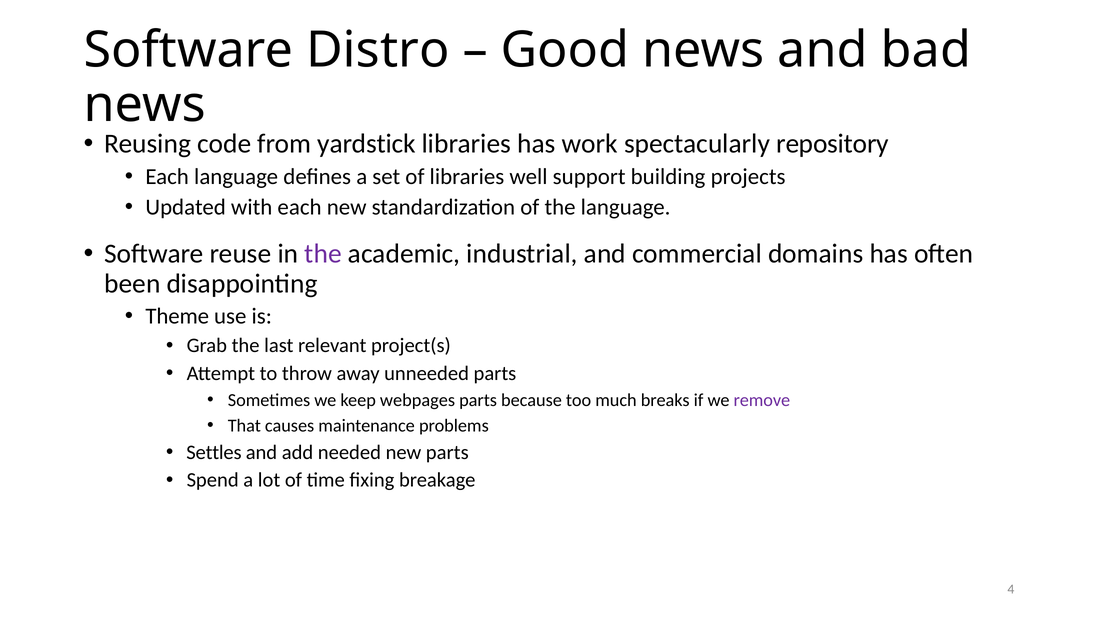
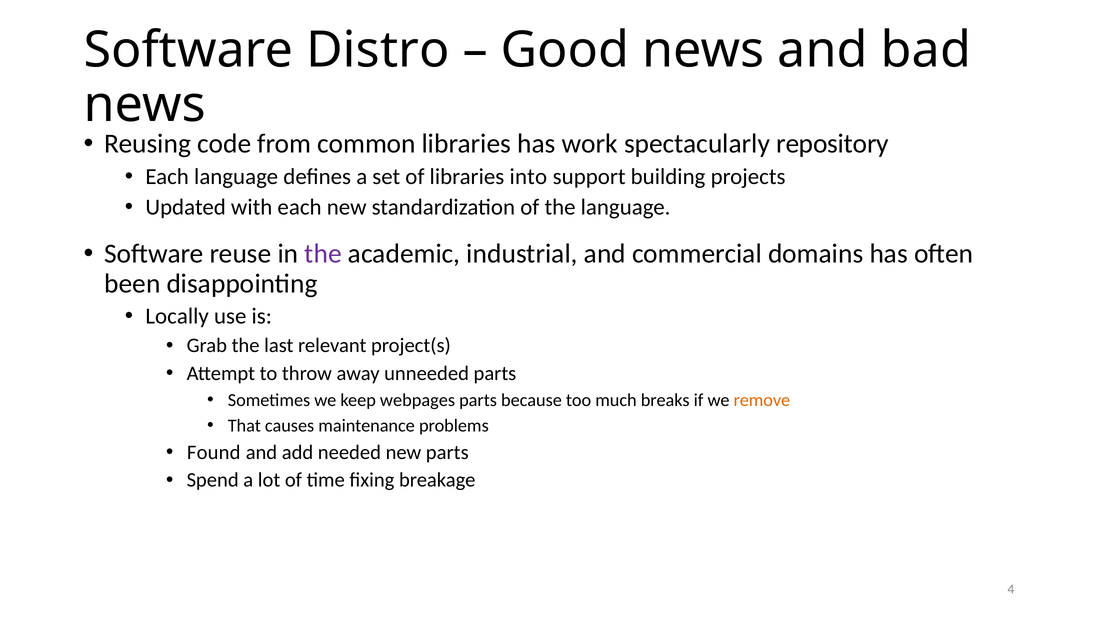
yardstick: yardstick -> common (367, 144)
well: well -> into (528, 177)
Theme: Theme -> Locally (177, 317)
remove colour: purple -> orange (762, 401)
Settles: Settles -> Found (214, 453)
